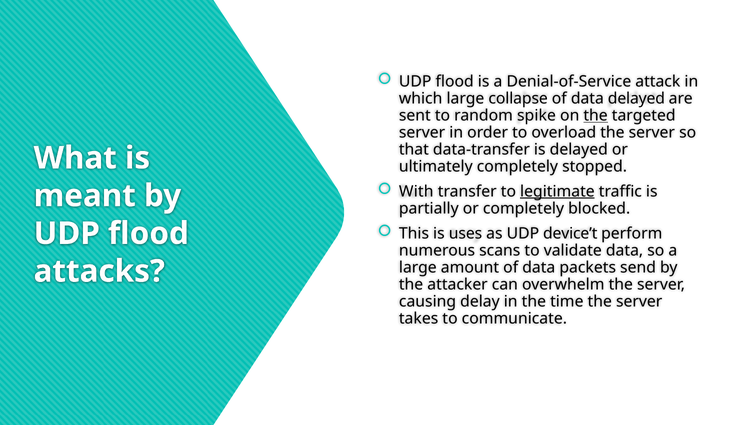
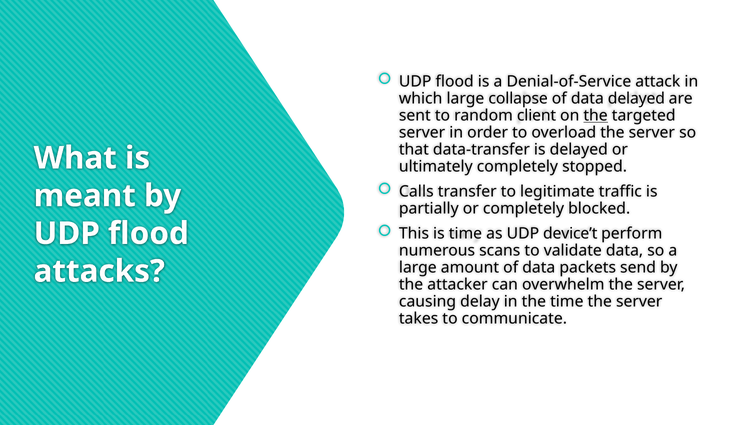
spike: spike -> client (537, 115)
With: With -> Calls (416, 191)
legitimate underline: present -> none (557, 191)
is uses: uses -> time (465, 233)
